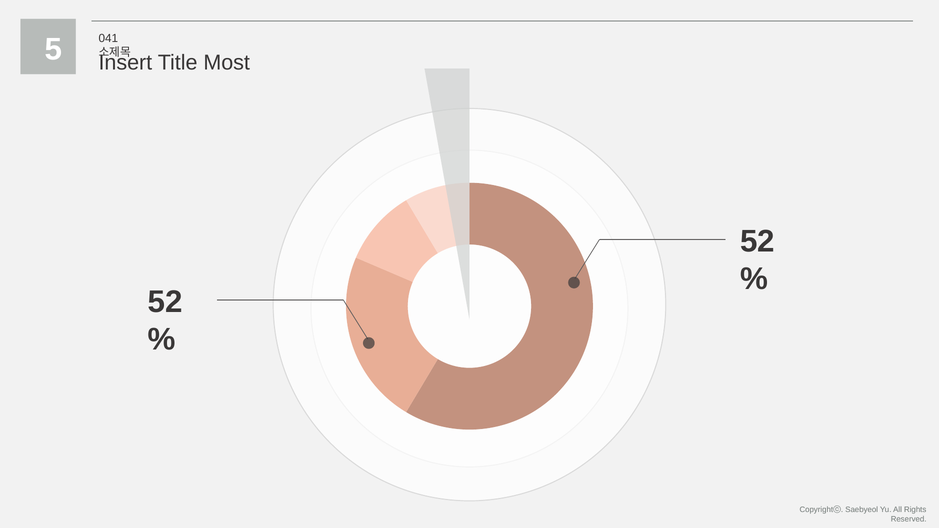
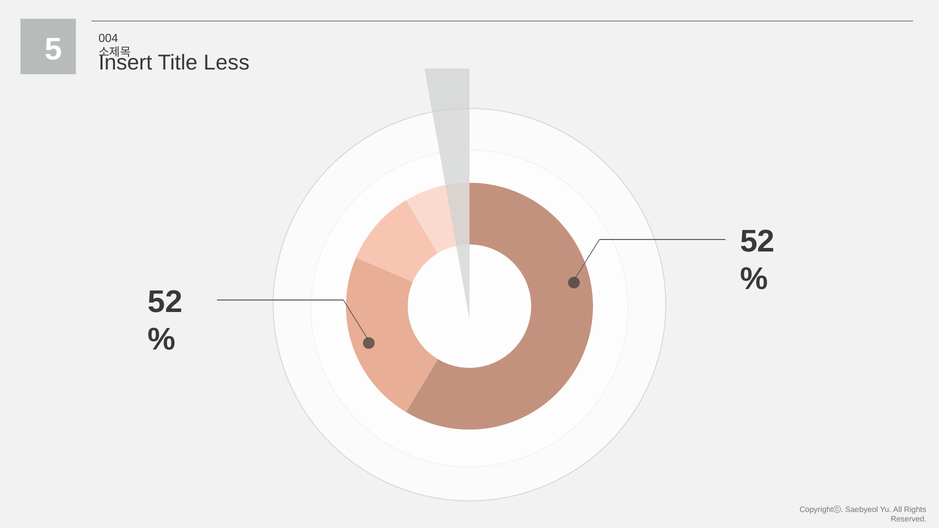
041: 041 -> 004 (108, 38)
Most: Most -> Less (227, 63)
